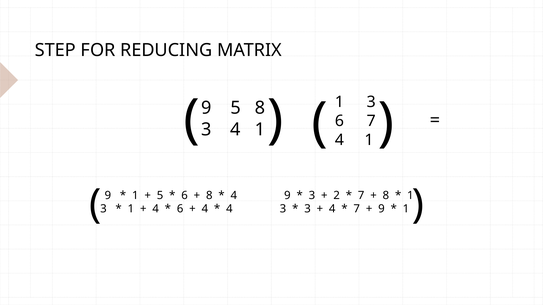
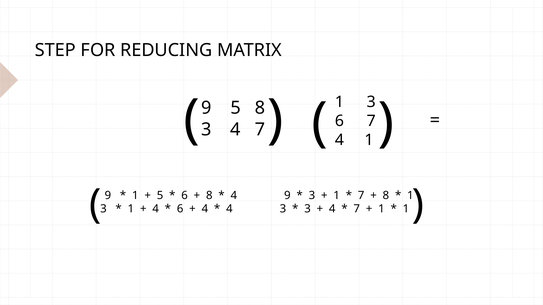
3 4 1: 1 -> 7 (260, 130)
2: 2 -> 1 (337, 196)
9: 9 -> 1 (381, 209)
